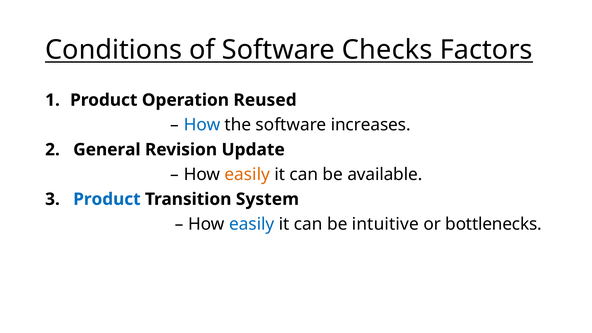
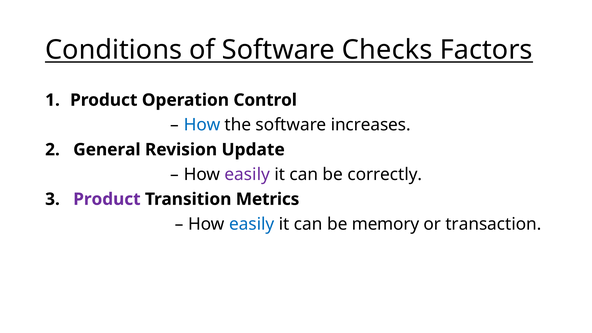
Reused: Reused -> Control (265, 100)
easily colour: orange -> purple (247, 174)
available: available -> correctly (385, 174)
Product colour: blue -> purple (107, 199)
System: System -> Metrics (268, 199)
intuitive: intuitive -> memory (385, 224)
bottlenecks: bottlenecks -> transaction (493, 224)
